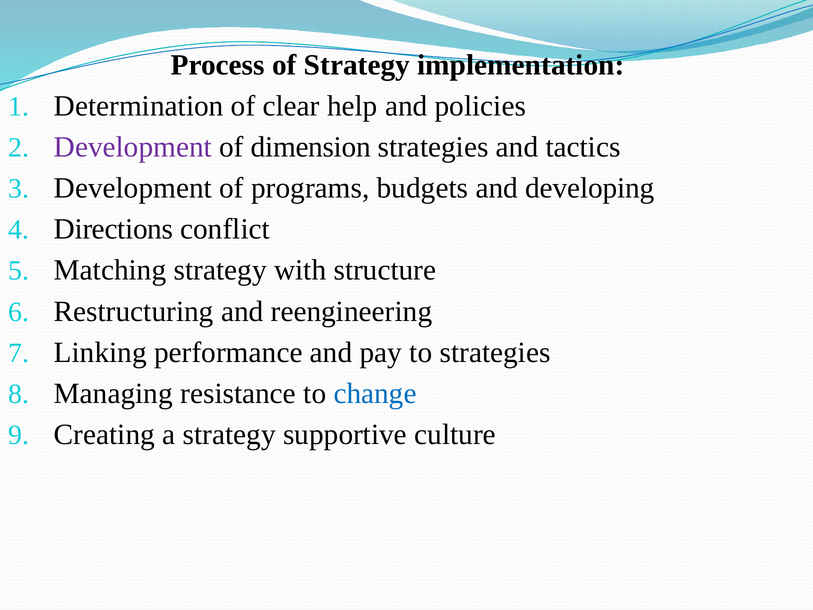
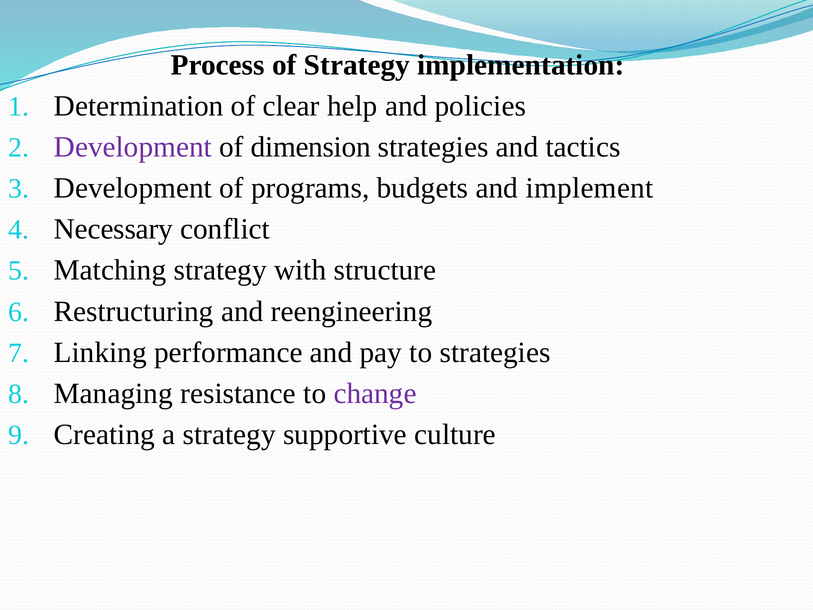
developing: developing -> implement (590, 188)
Directions: Directions -> Necessary (113, 229)
change colour: blue -> purple (375, 393)
